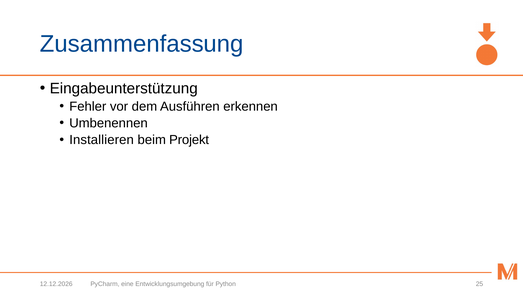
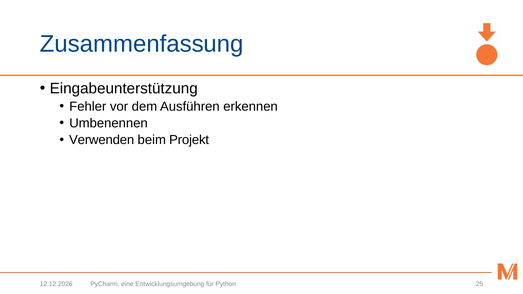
Installieren: Installieren -> Verwenden (102, 140)
